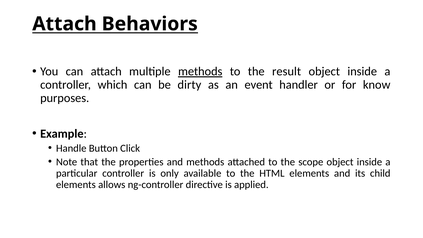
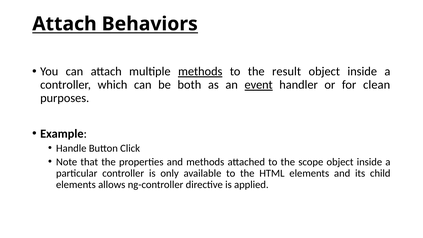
dirty: dirty -> both (189, 85)
event underline: none -> present (259, 85)
know: know -> clean (377, 85)
